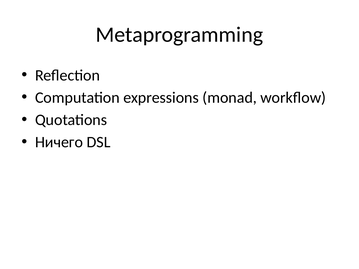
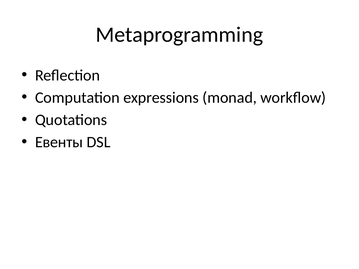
Ничего: Ничего -> Евенты (59, 142)
